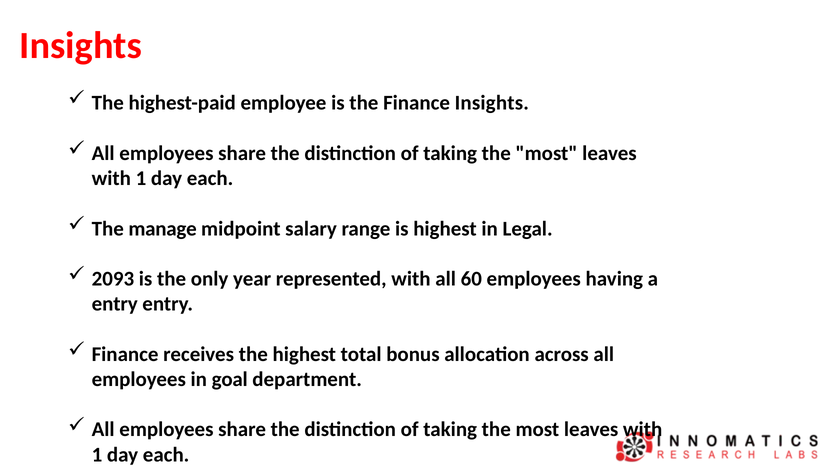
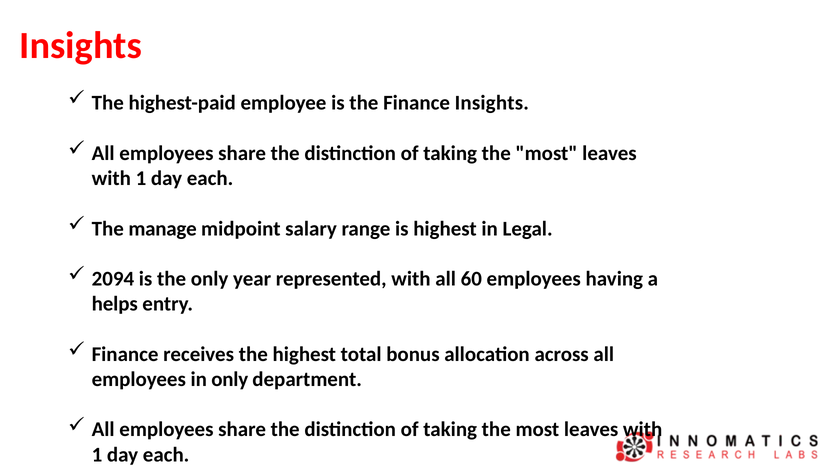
2093: 2093 -> 2094 (113, 279)
entry: entry -> helps (115, 304)
in goal: goal -> only (230, 380)
